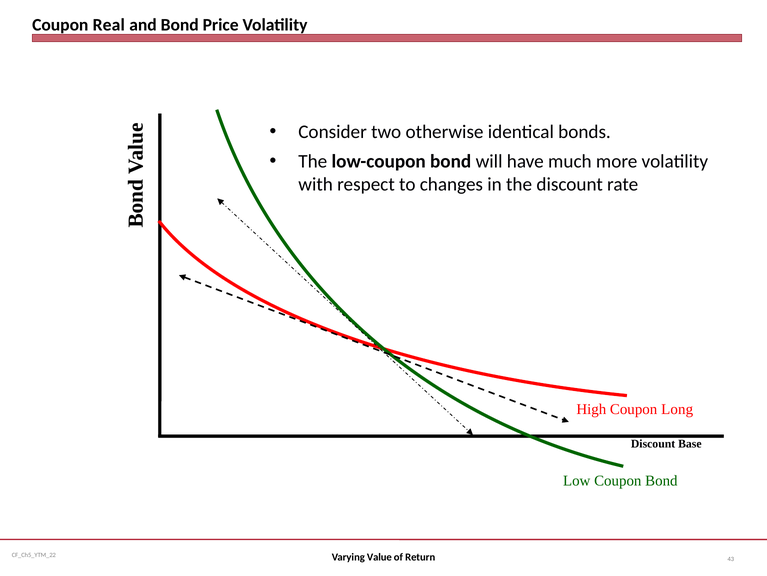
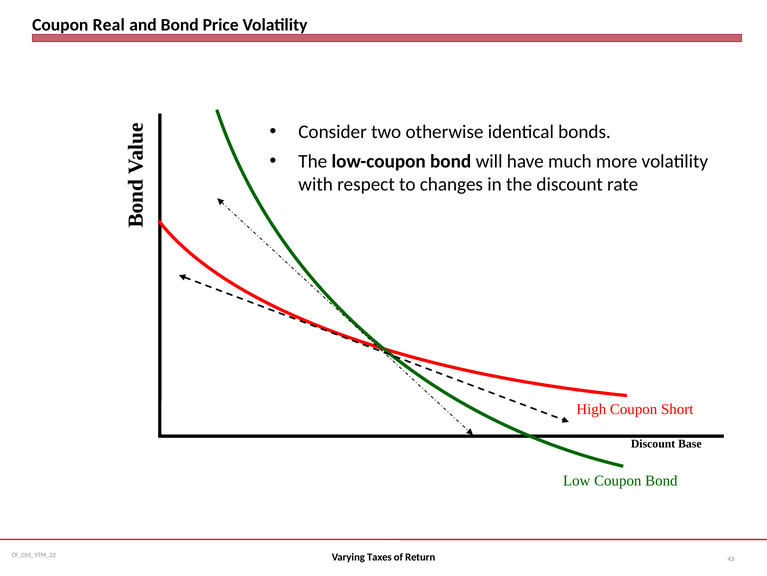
Long: Long -> Short (677, 409)
Value: Value -> Taxes (379, 556)
